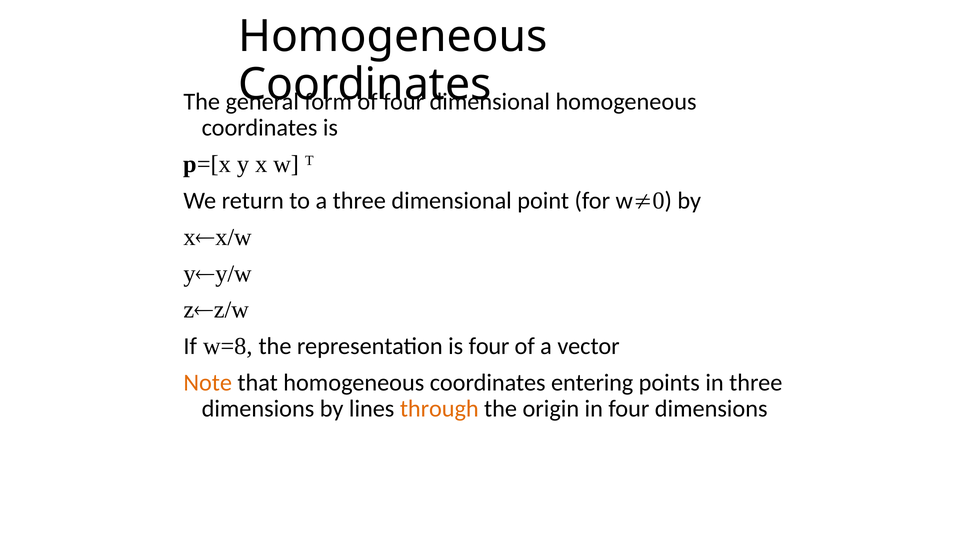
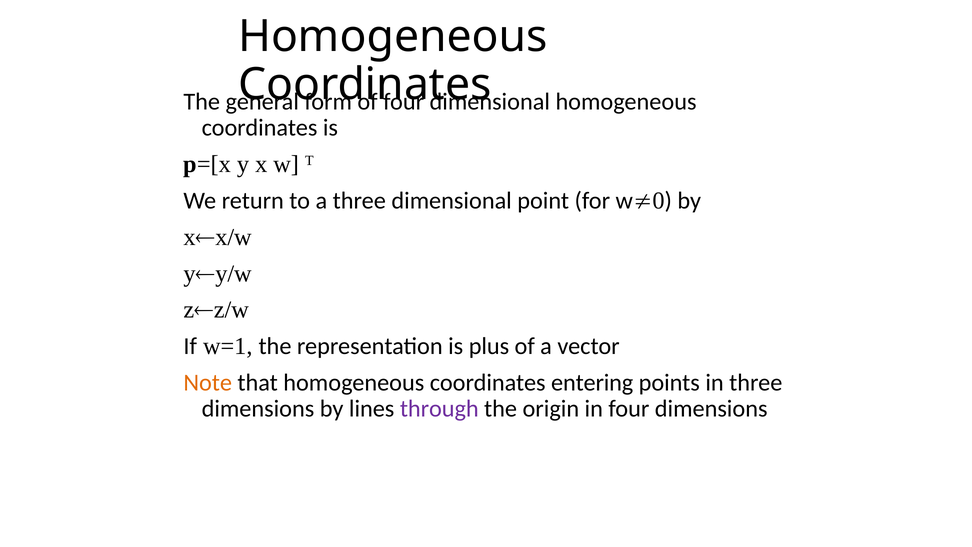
w=8: w=8 -> w=1 (228, 346)
is four: four -> plus (489, 346)
through colour: orange -> purple (439, 409)
